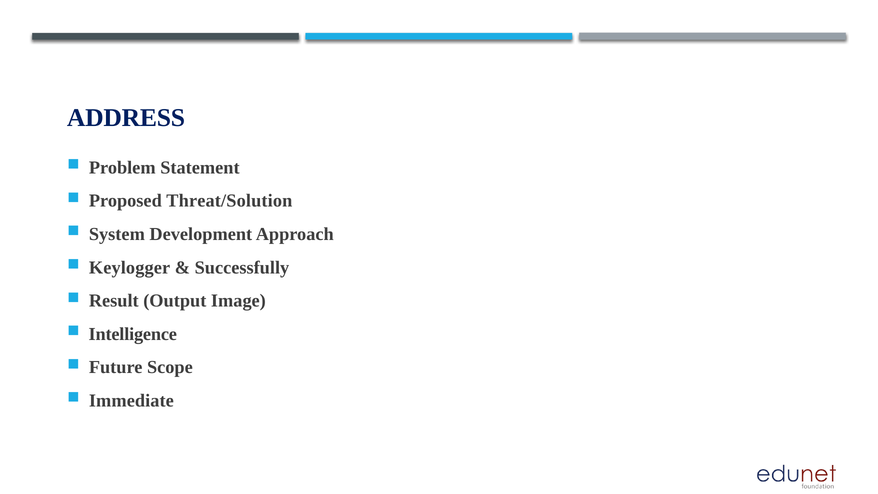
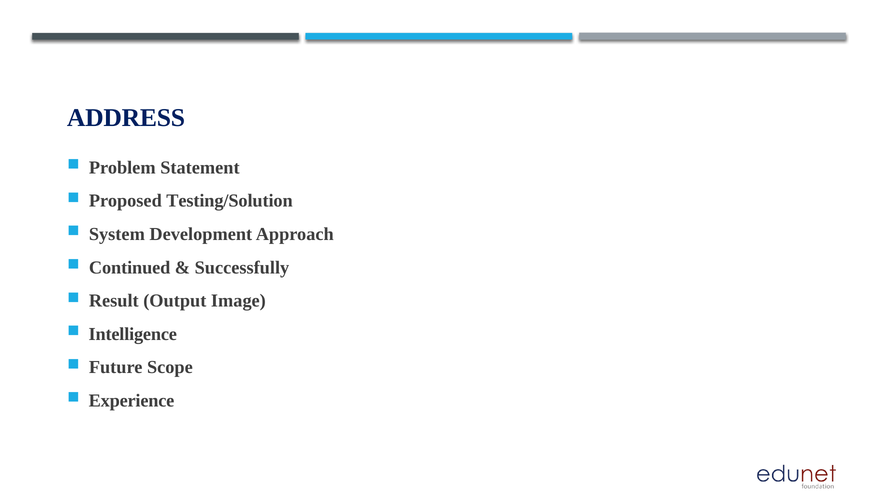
Threat/Solution: Threat/Solution -> Testing/Solution (230, 201)
Keylogger: Keylogger -> Continued (130, 267)
Immediate: Immediate -> Experience (132, 401)
